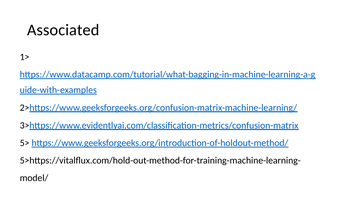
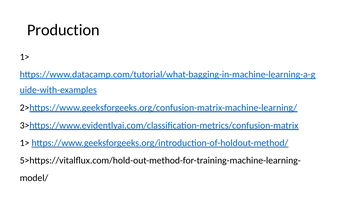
Associated: Associated -> Production (63, 30)
5>: 5> -> 1> (25, 143)
